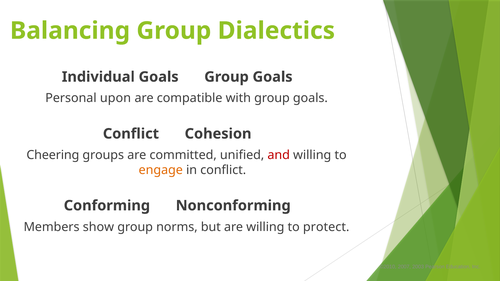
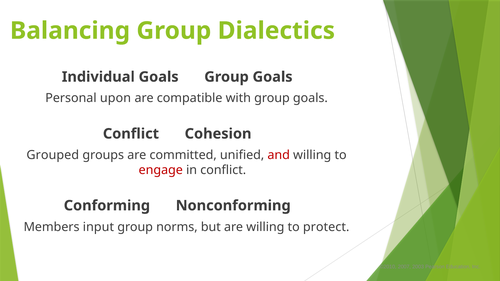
Cheering: Cheering -> Grouped (53, 155)
engage colour: orange -> red (161, 170)
show: show -> input (98, 227)
